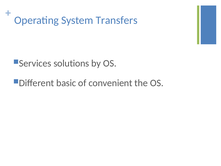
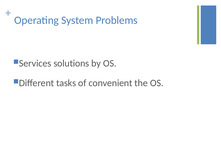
Transfers: Transfers -> Problems (117, 20)
basic: basic -> tasks (66, 83)
